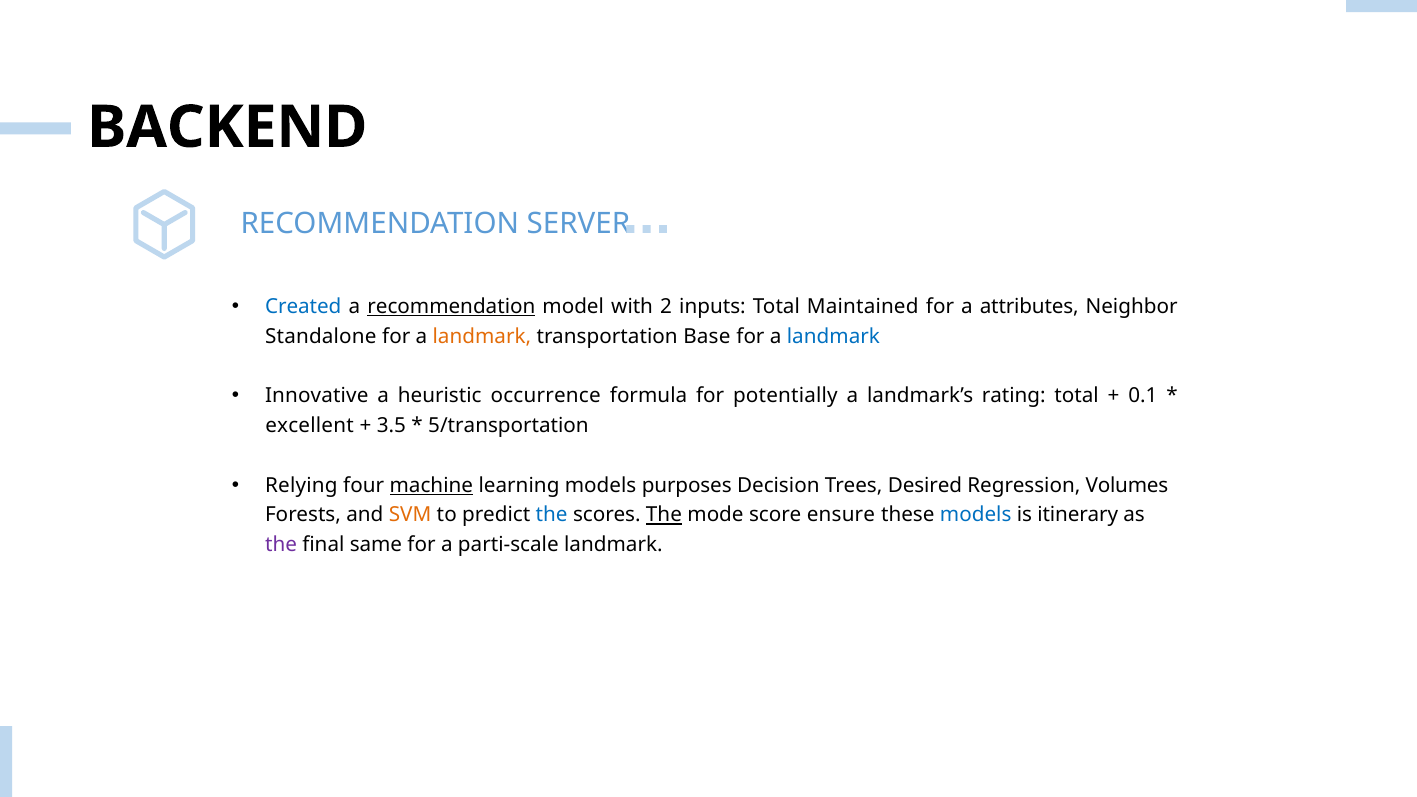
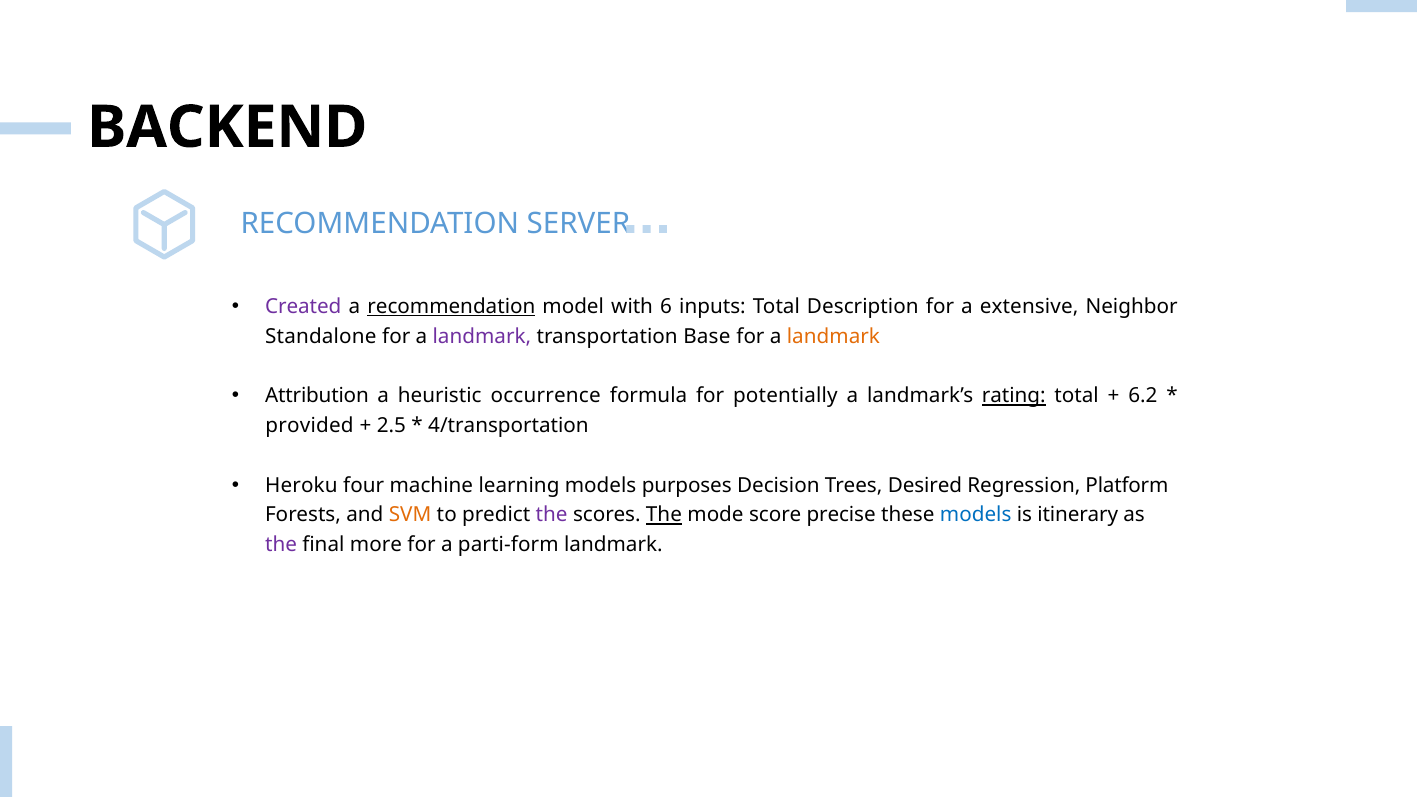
Created colour: blue -> purple (303, 307)
2: 2 -> 6 (666, 307)
Maintained: Maintained -> Description (863, 307)
attributes: attributes -> extensive (1029, 307)
landmark colour: orange -> purple (482, 337)
landmark colour: blue -> orange (833, 337)
Innovative: Innovative -> Attribution (317, 396)
rating underline: none -> present (1014, 396)
0.1: 0.1 -> 6.2 (1143, 396)
excellent: excellent -> provided (310, 426)
3.5: 3.5 -> 2.5 (391, 426)
5/transportation: 5/transportation -> 4/transportation (508, 426)
Relying: Relying -> Heroku (301, 485)
machine underline: present -> none (431, 485)
Volumes: Volumes -> Platform (1127, 485)
the colour: blue -> purple (552, 515)
ensure: ensure -> precise (841, 515)
same: same -> more (376, 545)
parti-scale: parti-scale -> parti-form (508, 545)
